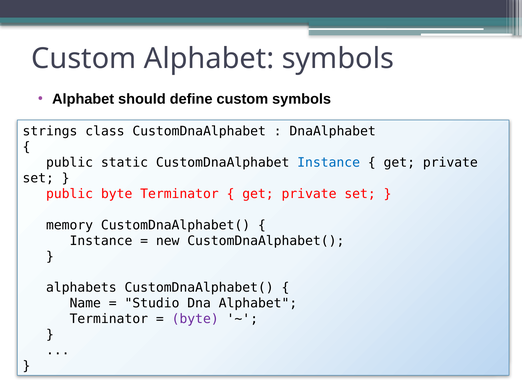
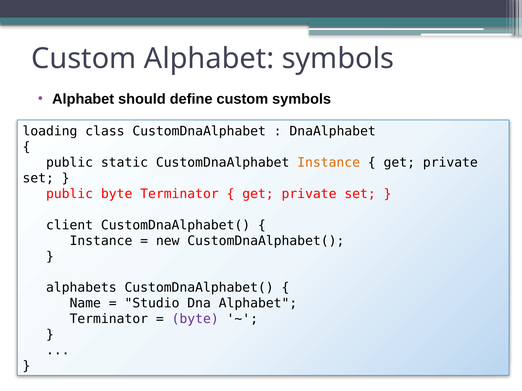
strings: strings -> loading (50, 131)
Instance colour: blue -> orange (329, 163)
memory: memory -> client (70, 225)
